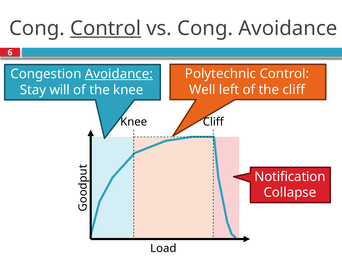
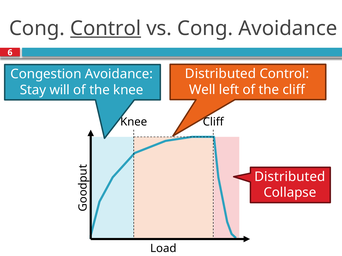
Polytechnic: Polytechnic -> Distributed (220, 74)
Avoidance underline: present -> none (119, 74)
Notification: Notification -> Distributed (290, 177)
